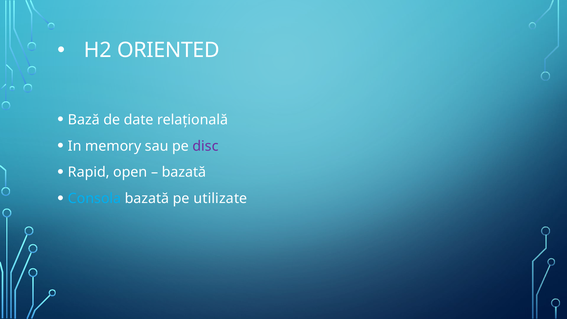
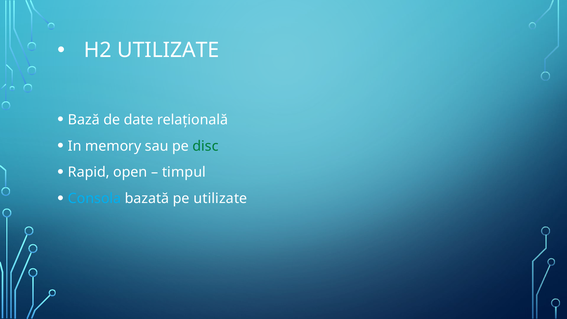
H2 ORIENTED: ORIENTED -> UTILIZATE (168, 50)
disc colour: purple -> green (206, 146)
bazată: bazată -> timpul (184, 172)
